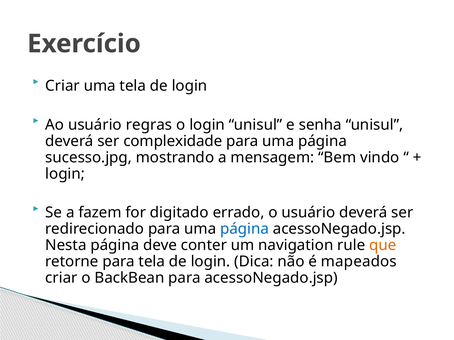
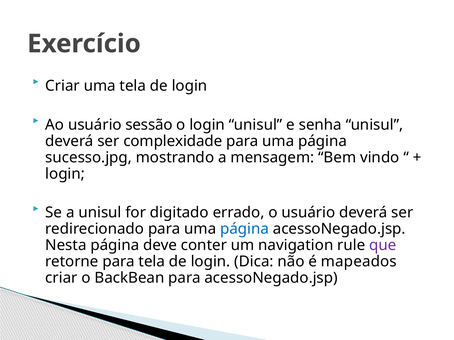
regras: regras -> sessão (149, 125)
a fazem: fazem -> unisul (100, 213)
que colour: orange -> purple (383, 246)
